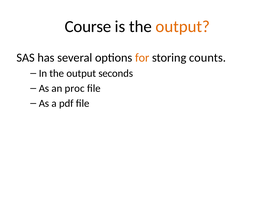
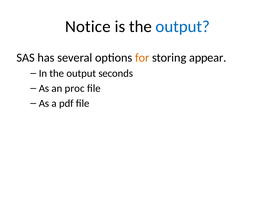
Course: Course -> Notice (88, 27)
output colour: orange -> blue (183, 27)
counts: counts -> appear (208, 58)
